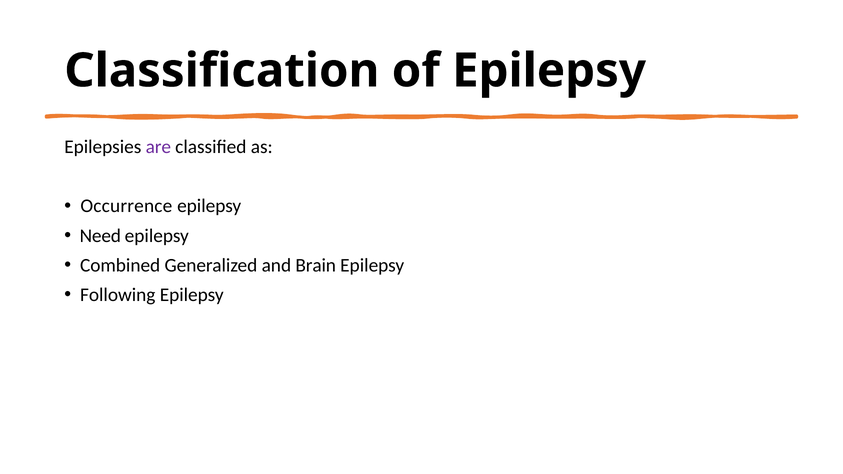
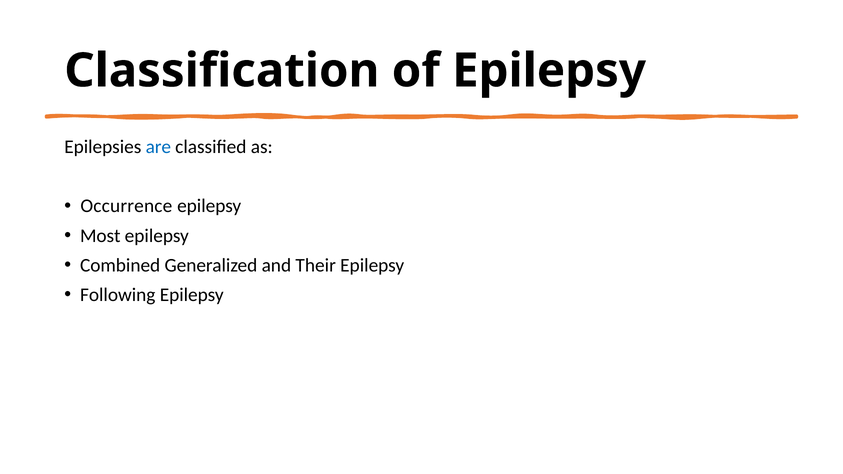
are colour: purple -> blue (158, 147)
Need: Need -> Most (100, 236)
Brain: Brain -> Their (316, 265)
